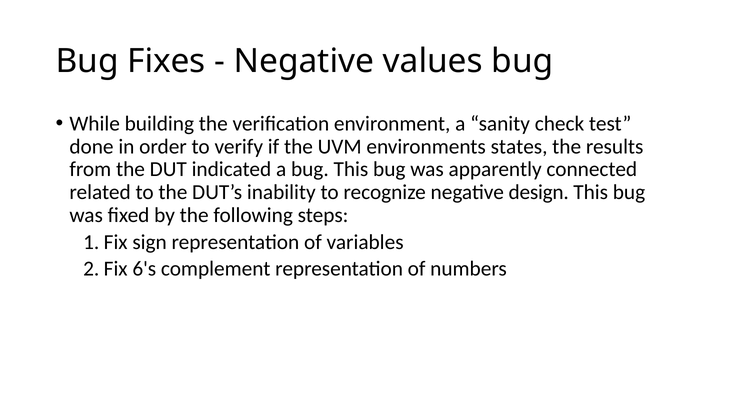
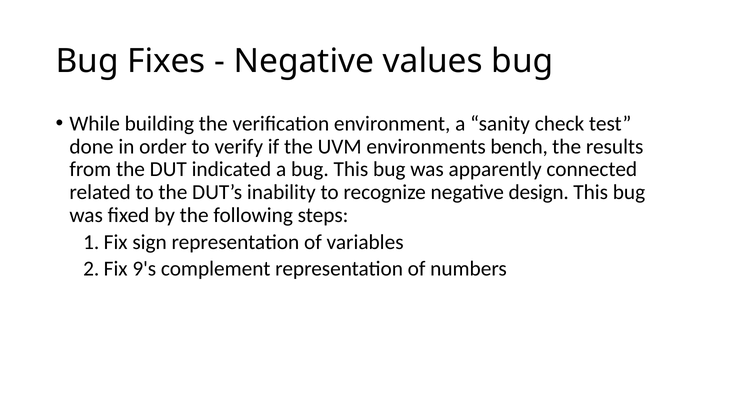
states: states -> bench (519, 147)
6's: 6's -> 9's (144, 269)
